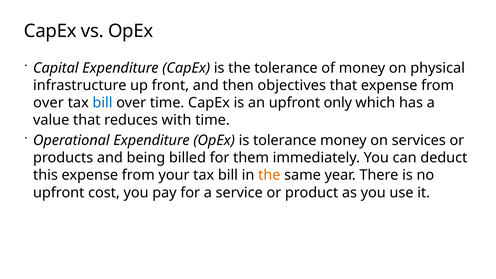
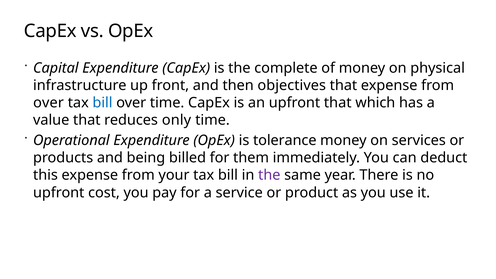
the tolerance: tolerance -> complete (286, 68)
upfront only: only -> that (338, 103)
with: with -> only (177, 120)
the colour: orange -> purple (269, 175)
